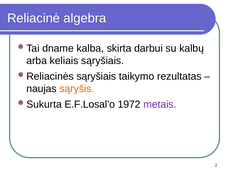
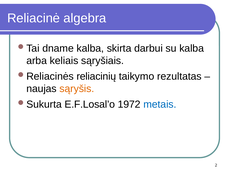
su kalbų: kalbų -> kalba (192, 48)
sąryšiais: sąryšiais -> reliacinių (96, 76)
metais colour: purple -> blue (160, 105)
